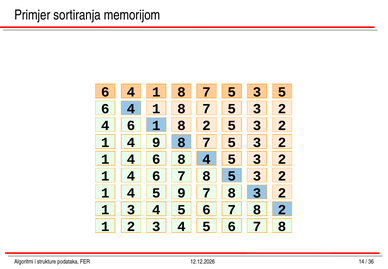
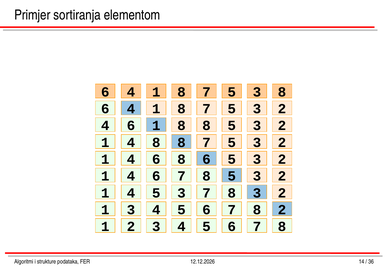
memorijom: memorijom -> elementom (132, 15)
3 5: 5 -> 8 (282, 92)
1 8 2: 2 -> 8 (207, 125)
4 9: 9 -> 8 (156, 142)
6 8 4: 4 -> 6 (207, 159)
4 5 9: 9 -> 3 (181, 193)
